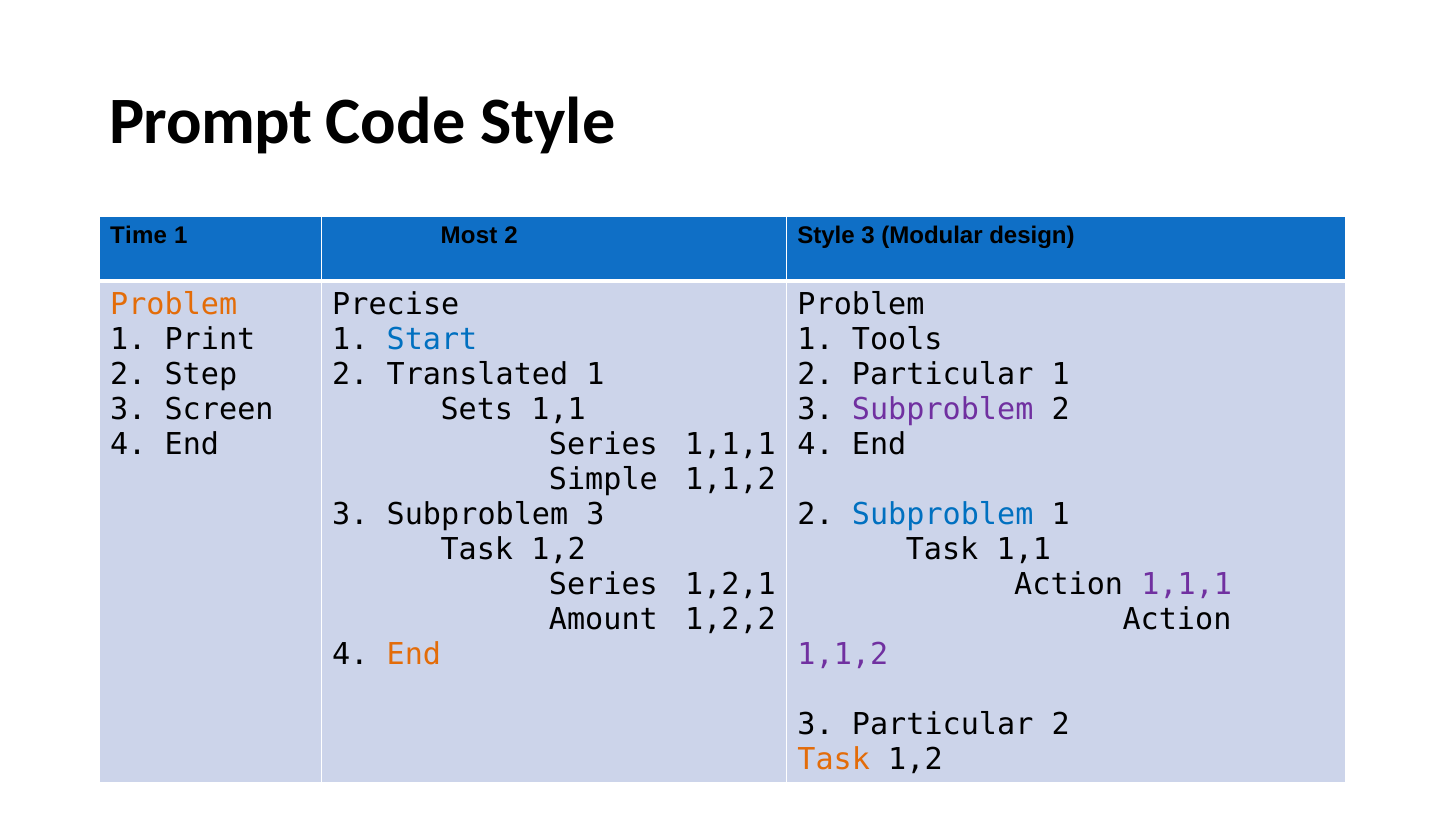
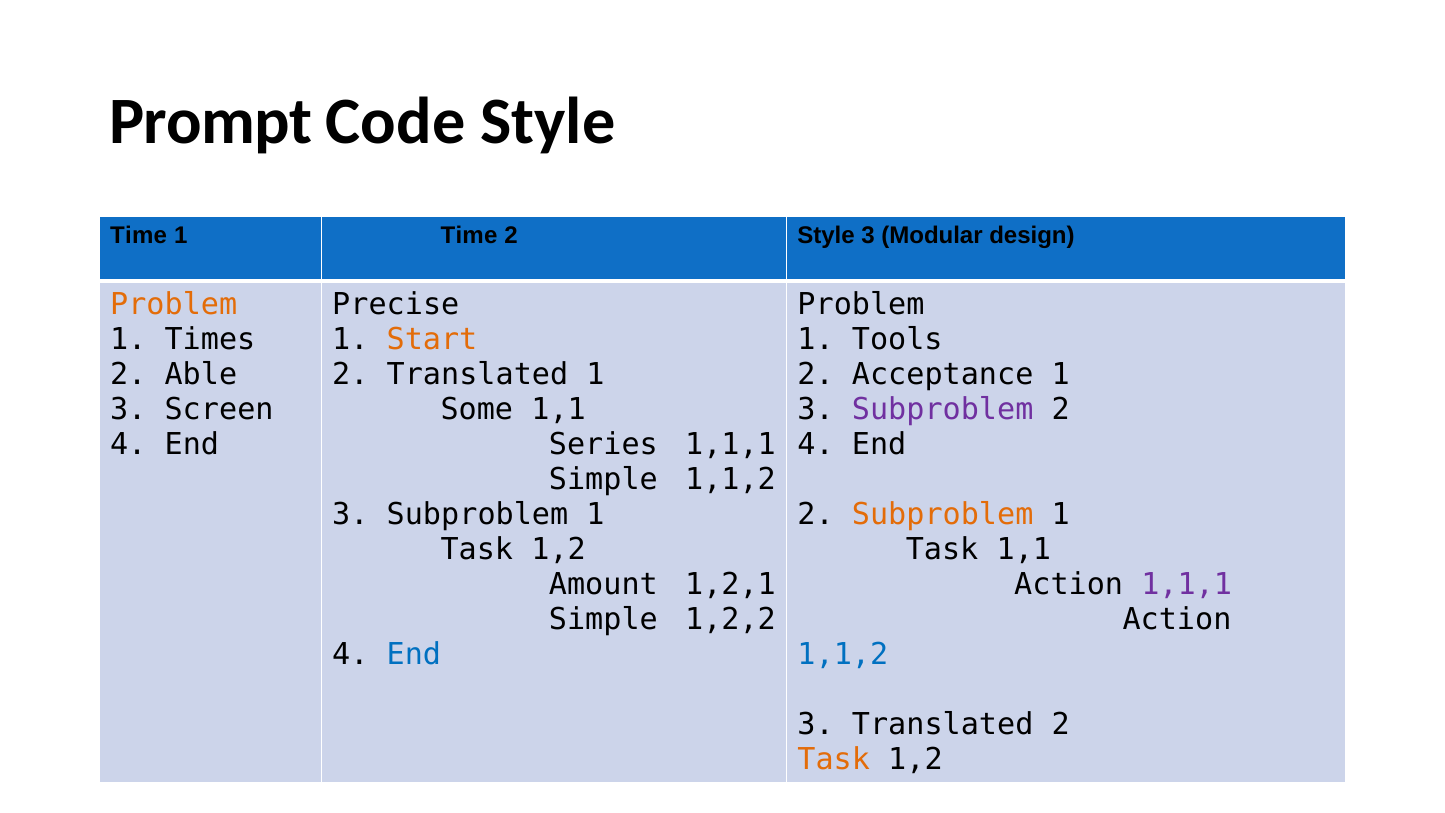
1 Most: Most -> Time (469, 236)
Print: Print -> Times (210, 339)
Start colour: blue -> orange (432, 339)
Step: Step -> Able (201, 374)
2 Particular: Particular -> Acceptance (943, 374)
Sets: Sets -> Some (477, 409)
3 Subproblem 3: 3 -> 1 (596, 514)
Subproblem colour: blue -> orange (943, 514)
Series: Series -> Amount (603, 584)
Amount: Amount -> Simple (603, 619)
End colour: orange -> blue (414, 655)
1,1,2 colour: purple -> blue (843, 655)
3 Particular: Particular -> Translated (943, 725)
